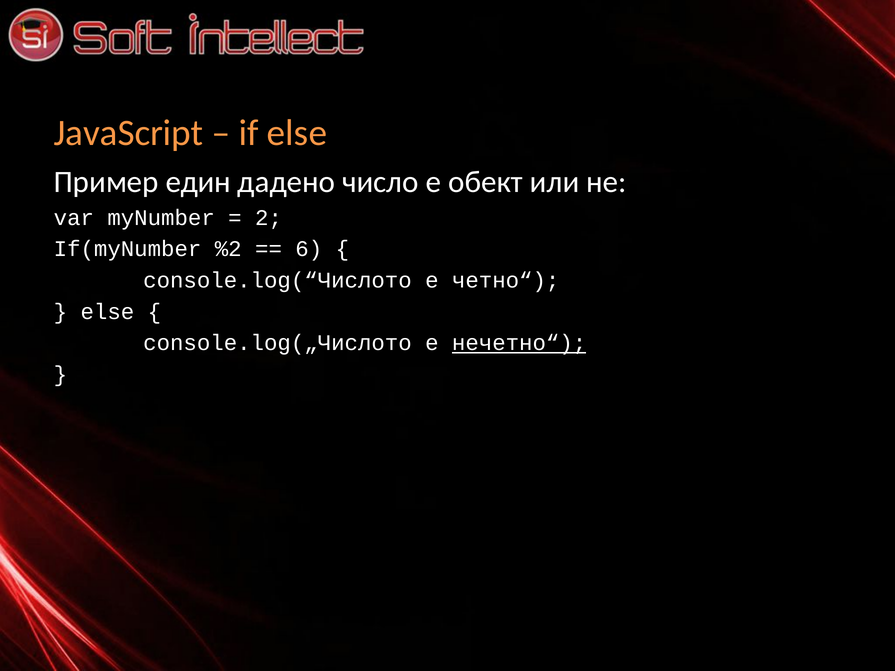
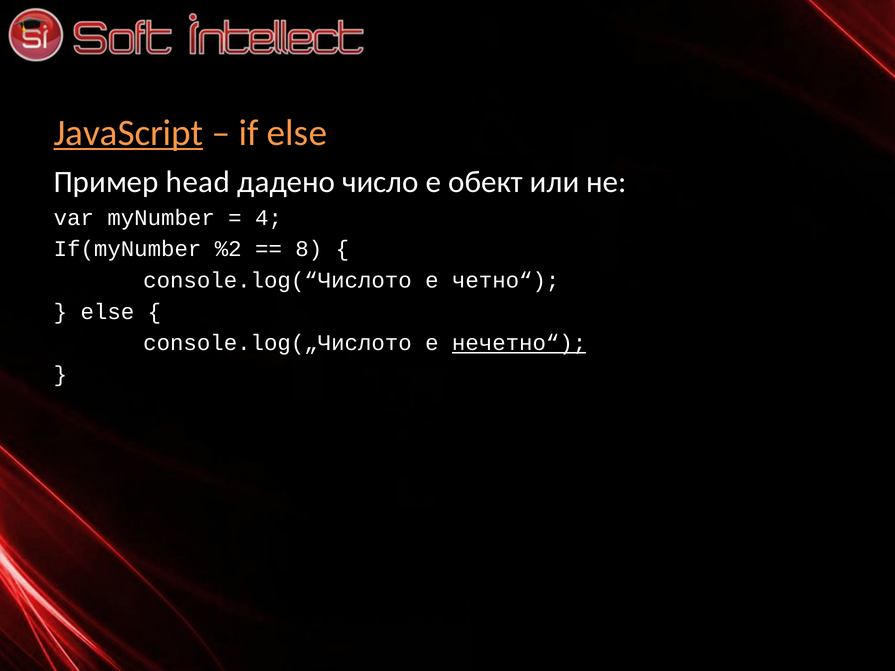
JavaScript underline: none -> present (128, 133)
един: един -> head (198, 182)
2: 2 -> 4 (269, 218)
6: 6 -> 8 (309, 249)
